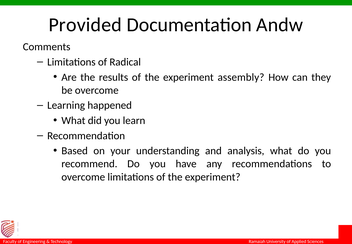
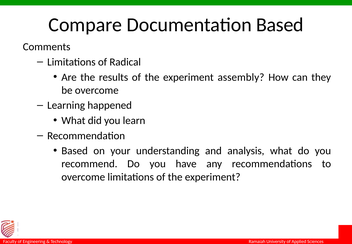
Provided: Provided -> Compare (85, 25)
Documentation Andw: Andw -> Based (280, 25)
